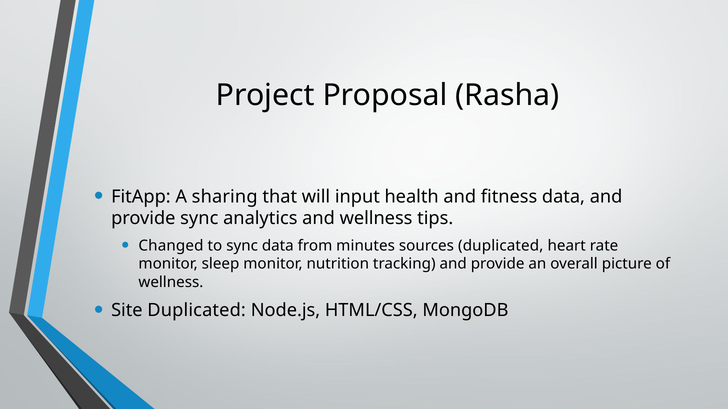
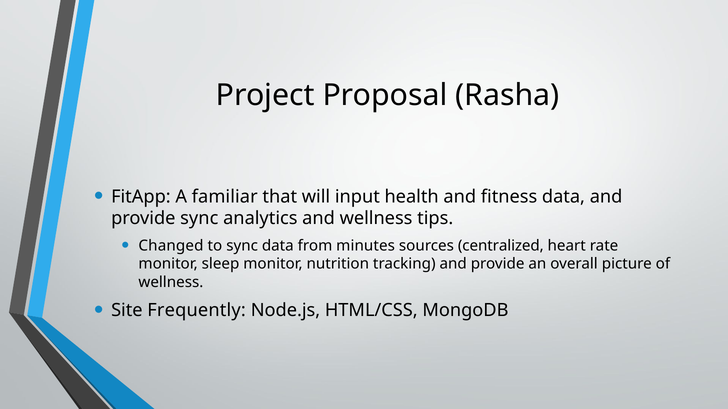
sharing: sharing -> familiar (225, 197)
sources duplicated: duplicated -> centralized (501, 246)
Site Duplicated: Duplicated -> Frequently (197, 311)
